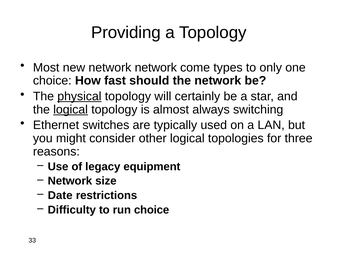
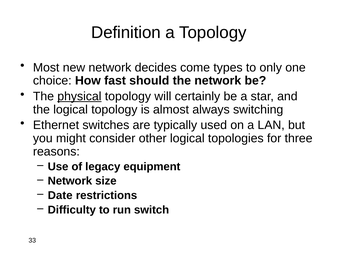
Providing: Providing -> Definition (126, 32)
network network: network -> decides (156, 67)
logical underline: present -> none (71, 109)
run choice: choice -> switch (152, 209)
